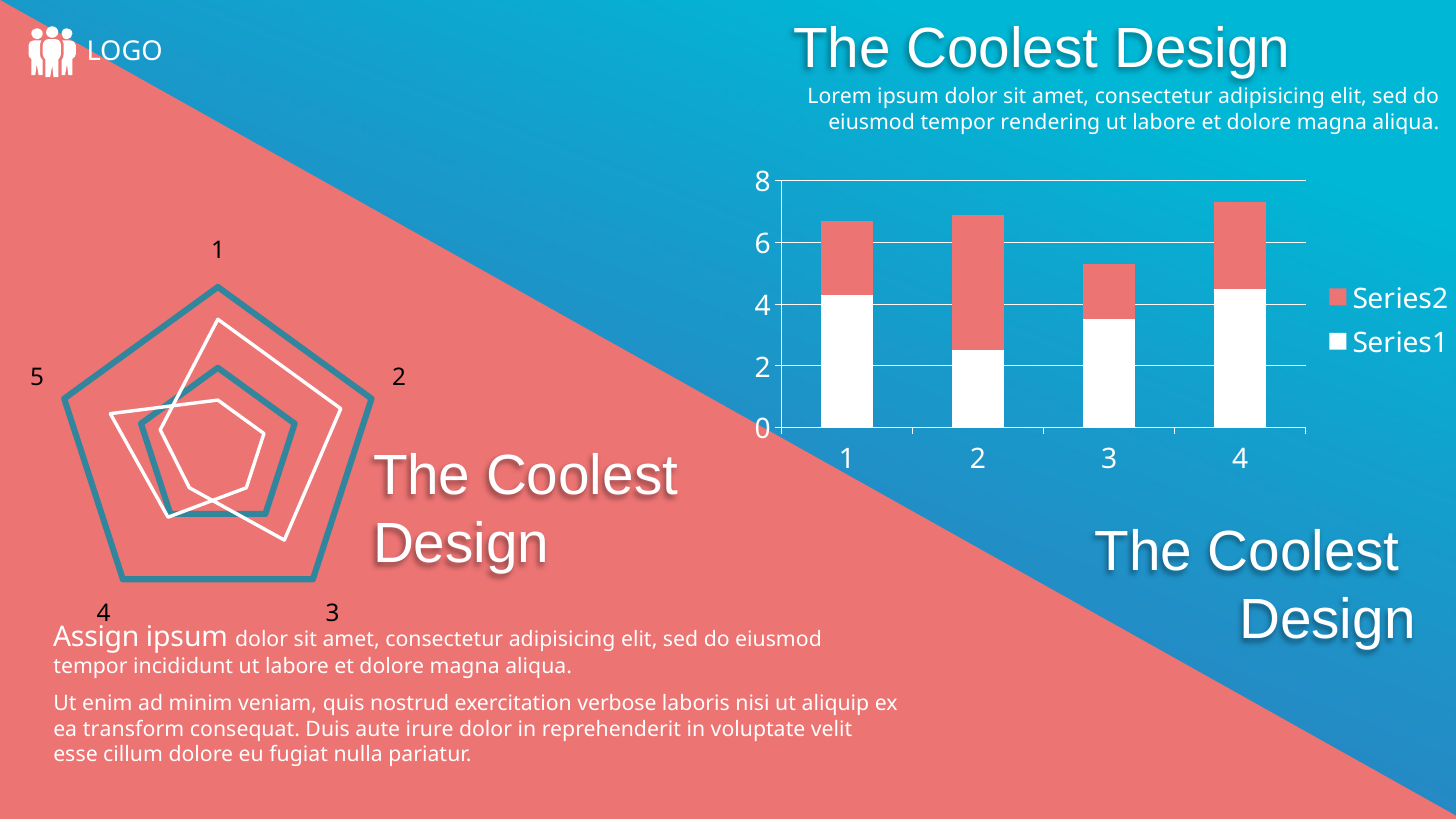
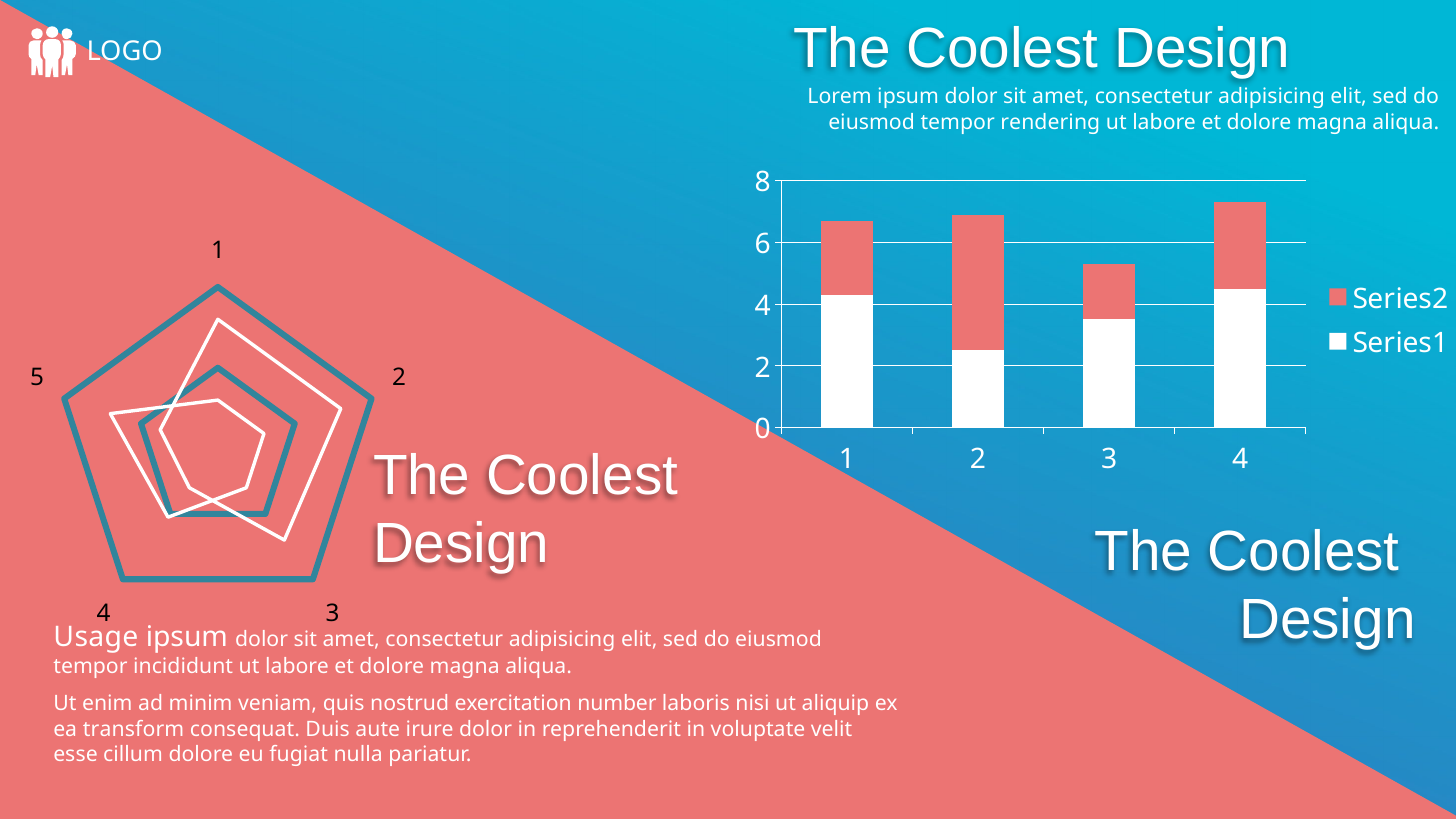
Assign: Assign -> Usage (96, 637)
verbose: verbose -> number (617, 704)
